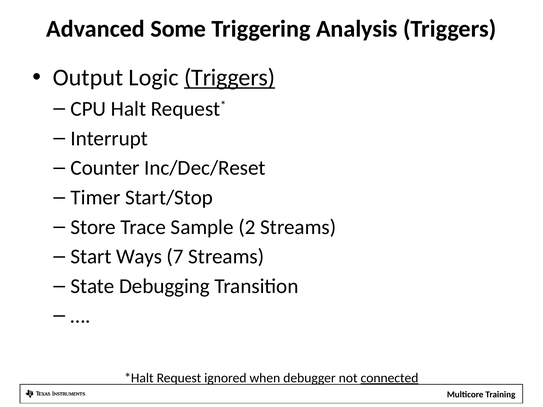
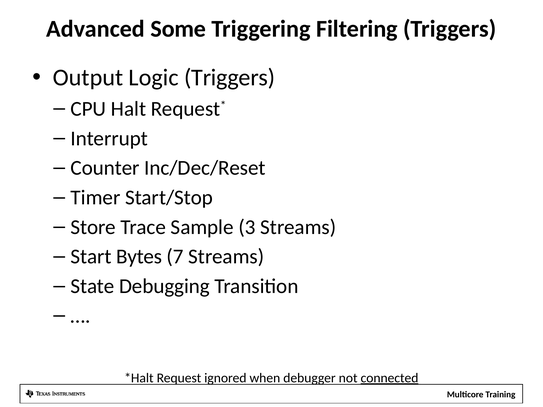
Analysis: Analysis -> Filtering (357, 29)
Triggers underline: present -> none (230, 78)
2: 2 -> 3 (247, 227)
Ways: Ways -> Bytes (139, 257)
